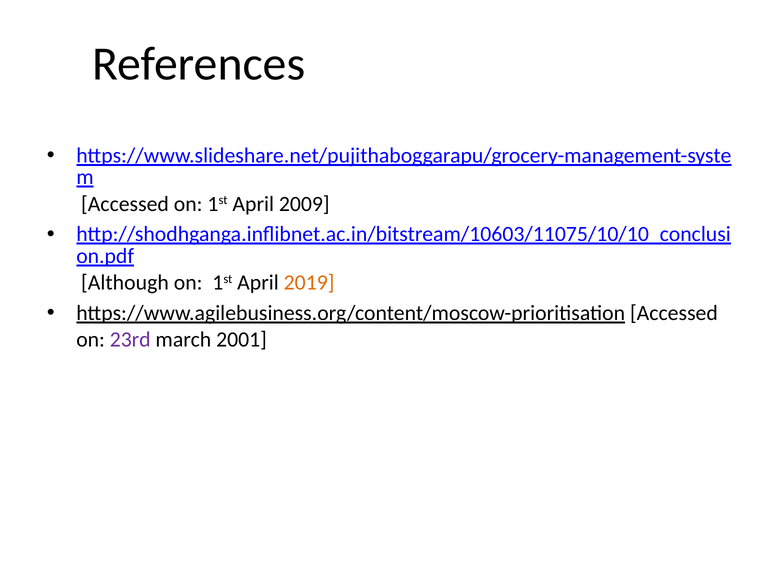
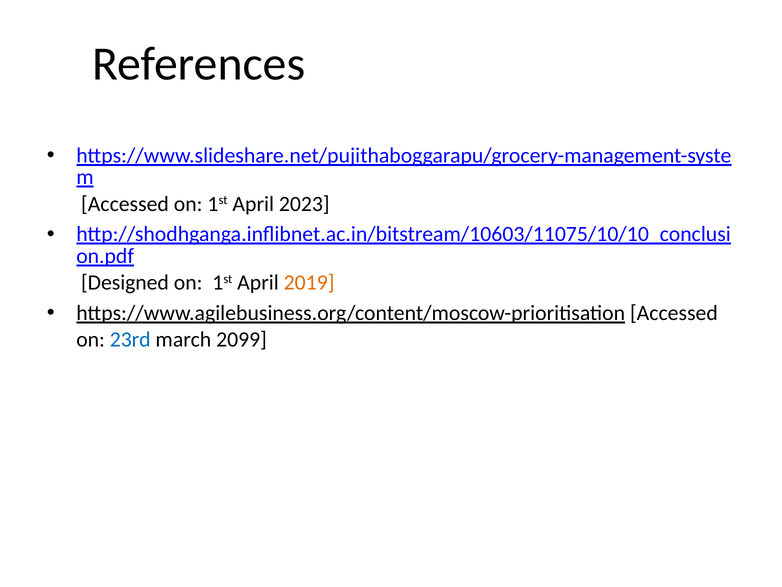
2009: 2009 -> 2023 (304, 204)
Although: Although -> Designed (125, 282)
23rd colour: purple -> blue (130, 339)
2001: 2001 -> 2099 (241, 339)
